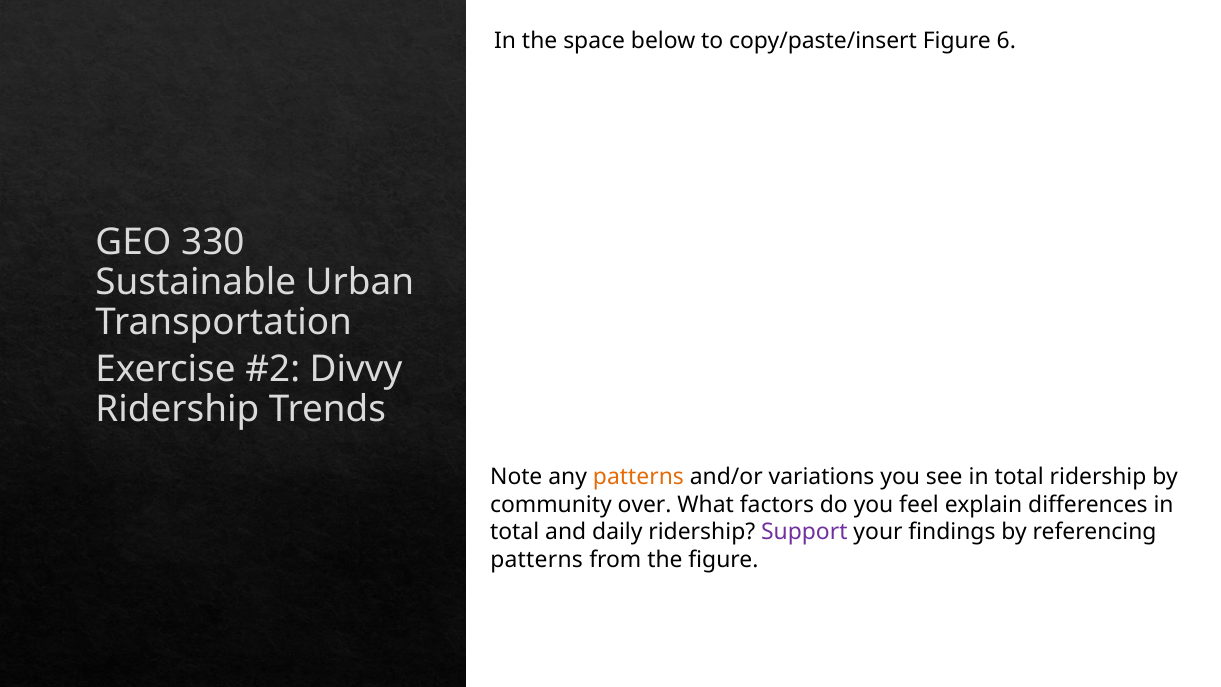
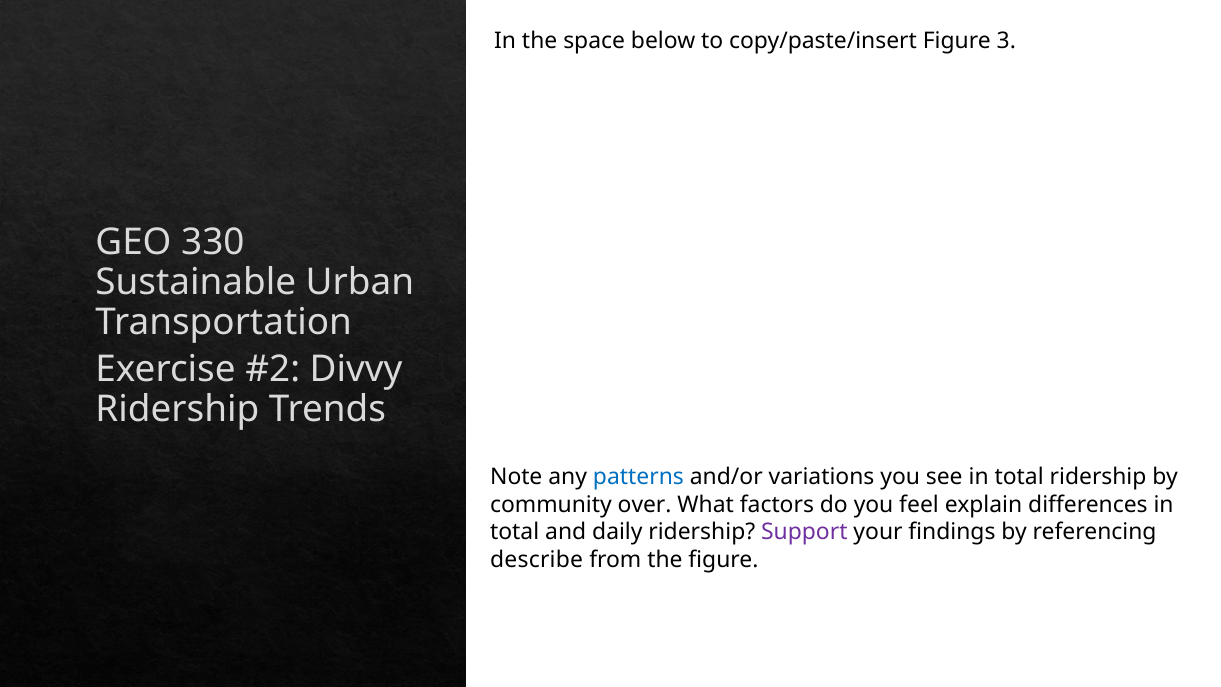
6: 6 -> 3 (1006, 41)
patterns colour: orange -> blue (638, 477)
patterns: patterns -> describe (537, 560)
